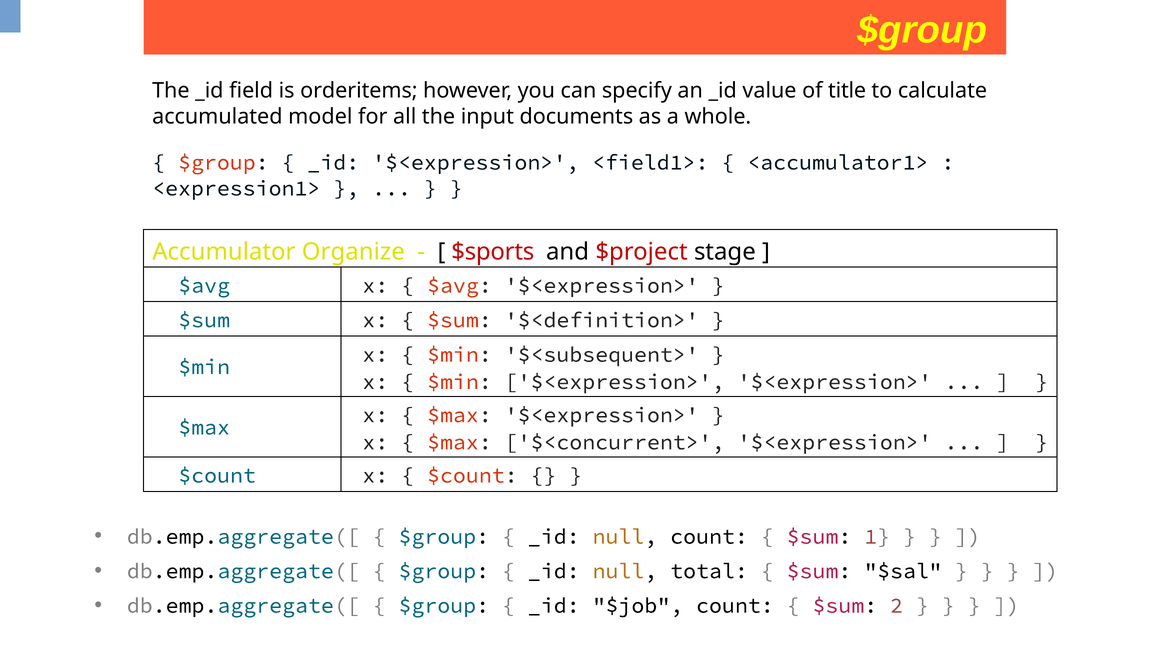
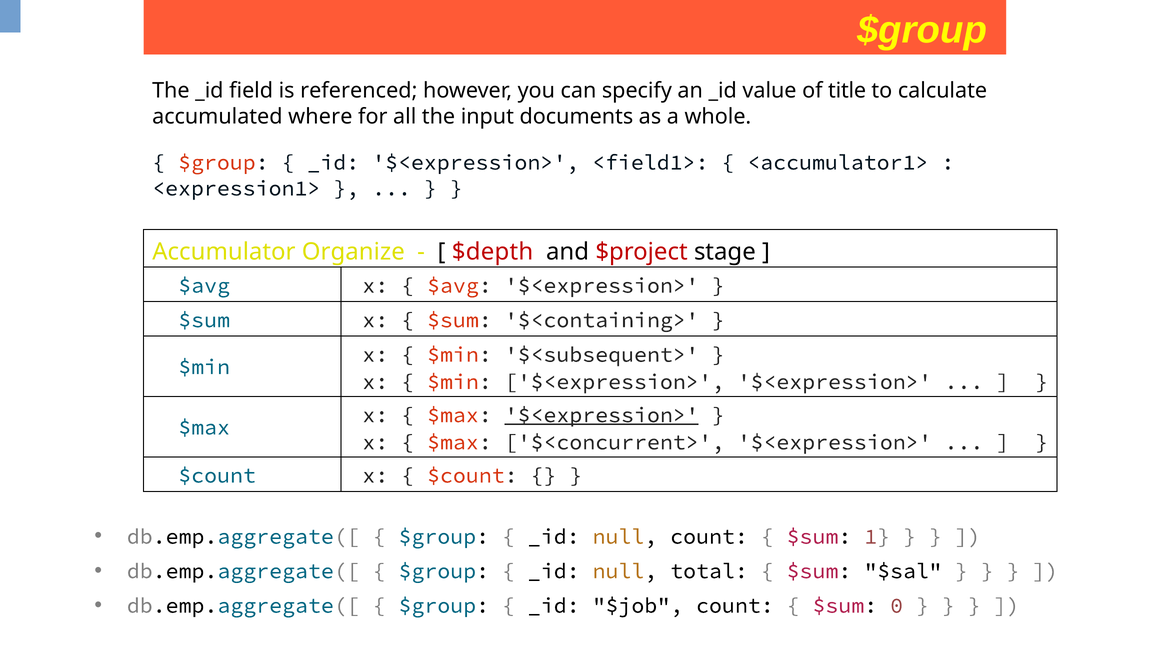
orderitems: orderitems -> referenced (359, 91)
model: model -> where (320, 116)
$sports: $sports -> $depth (493, 252)
$<definition>: $<definition> -> $<containing> (602, 320)
$<expression> underline: none -> present (602, 415)
2: 2 -> 0 (897, 605)
